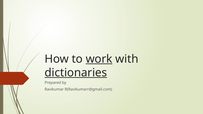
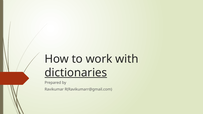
work underline: present -> none (99, 59)
